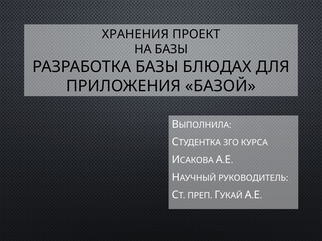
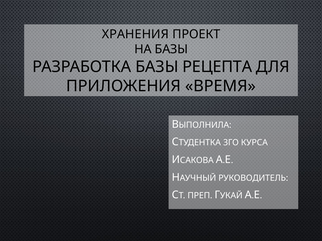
БЛЮДАХ: БЛЮДАХ -> РЕЦЕПТА (217, 67)
БАЗОЙ: БАЗОЙ -> ВРЕМЯ (220, 86)
